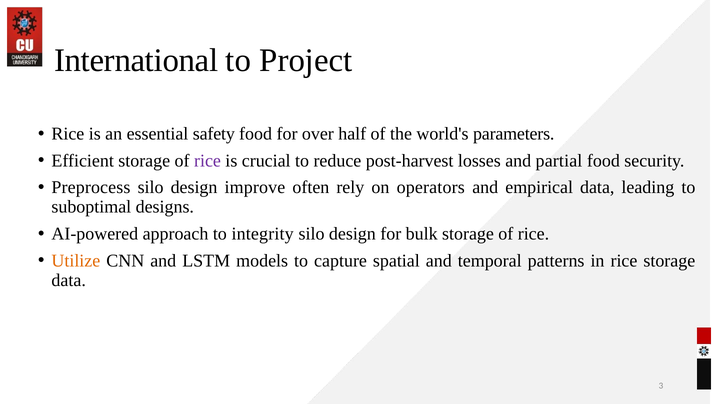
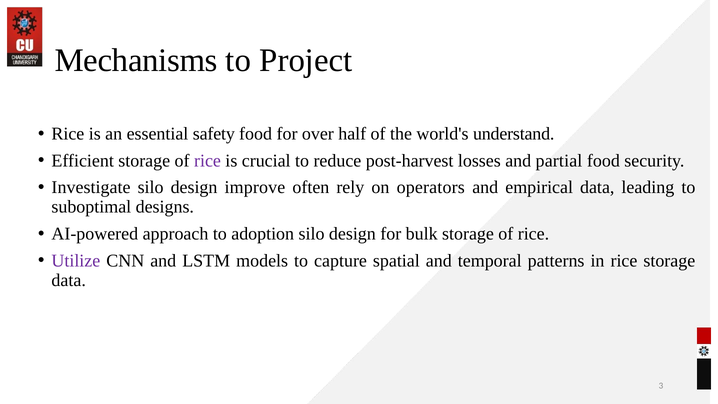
International: International -> Mechanisms (136, 60)
parameters: parameters -> understand (514, 134)
Preprocess: Preprocess -> Investigate (91, 188)
integrity: integrity -> adoption (263, 234)
Utilize colour: orange -> purple (76, 261)
